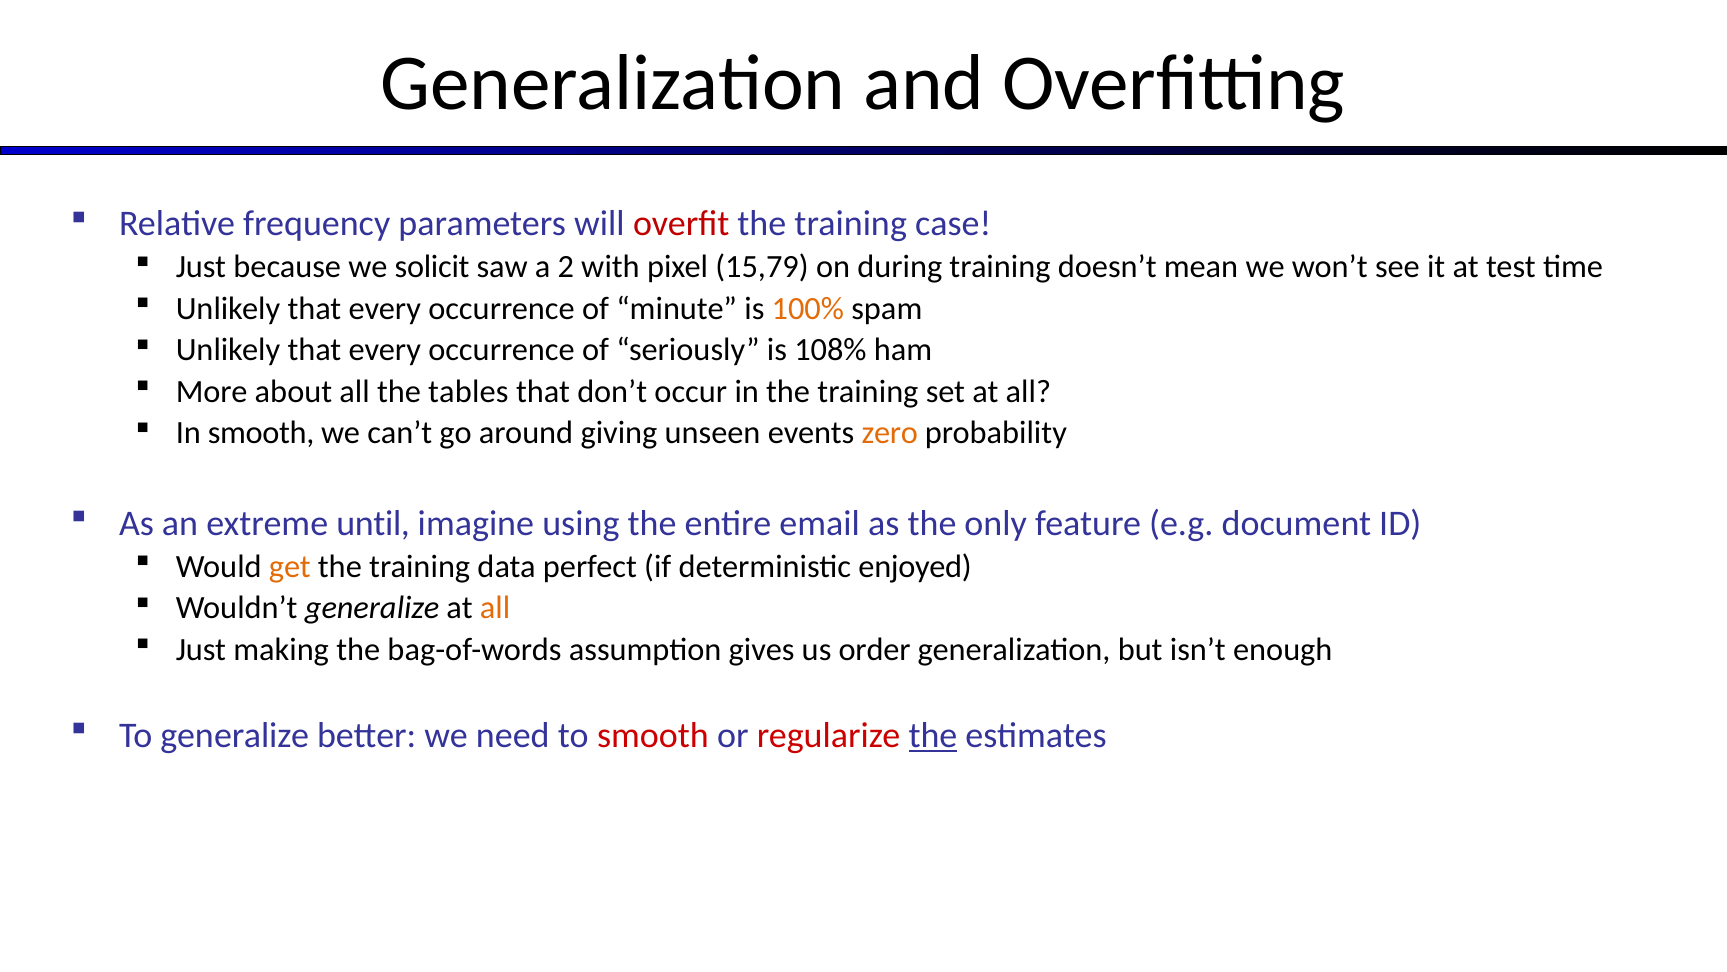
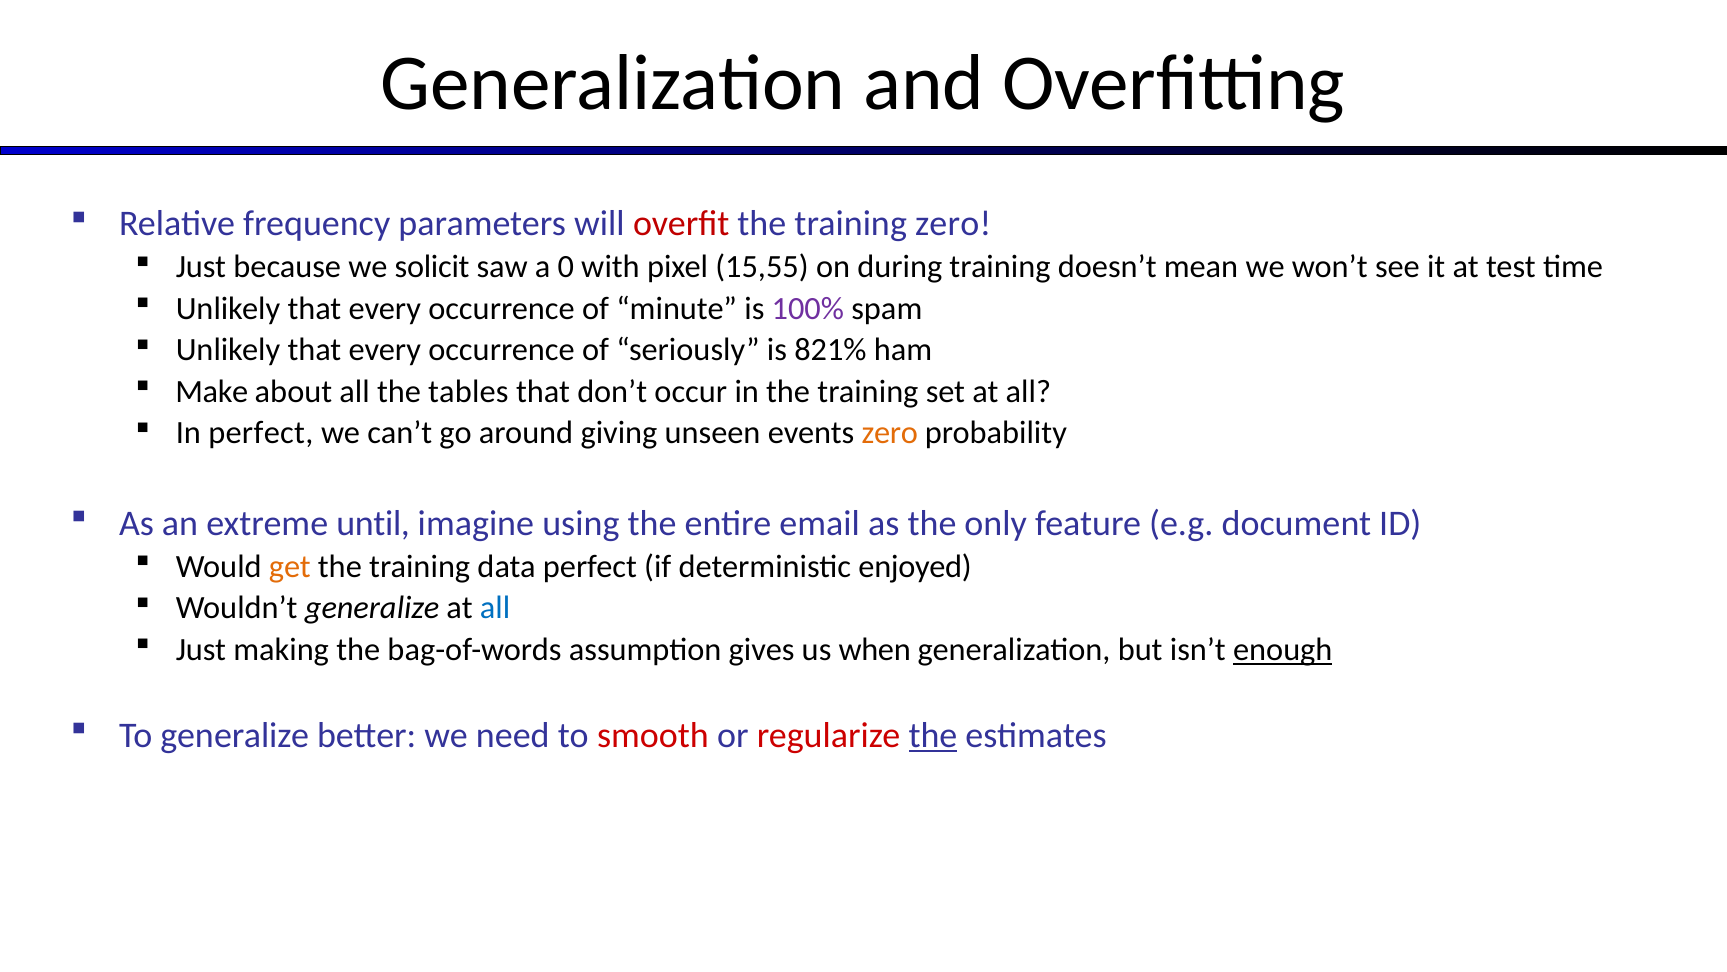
training case: case -> zero (953, 224)
2: 2 -> 0 (566, 267)
15,79: 15,79 -> 15,55 (762, 267)
100% colour: orange -> purple (808, 308)
108%: 108% -> 821% (830, 350)
More: More -> Make (212, 391)
In smooth: smooth -> perfect (261, 433)
all colour: orange -> blue (495, 608)
order: order -> when (875, 649)
enough underline: none -> present (1283, 649)
